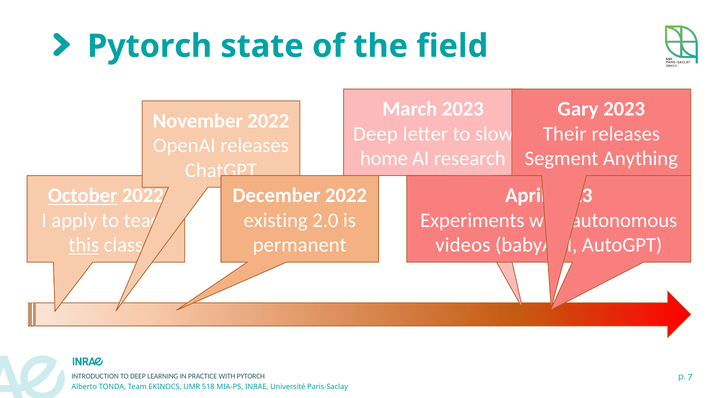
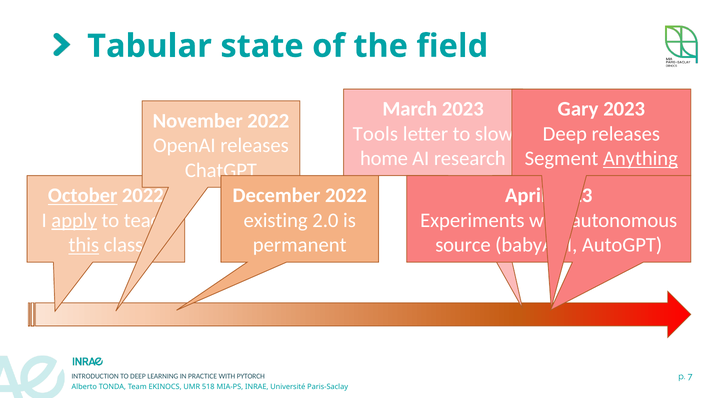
Pytorch: Pytorch -> Tabular (149, 46)
Deep: Deep -> Tools (375, 134)
Their: Their -> Deep (565, 134)
Anything underline: none -> present (640, 159)
apply underline: none -> present (74, 220)
videos: videos -> source (463, 245)
